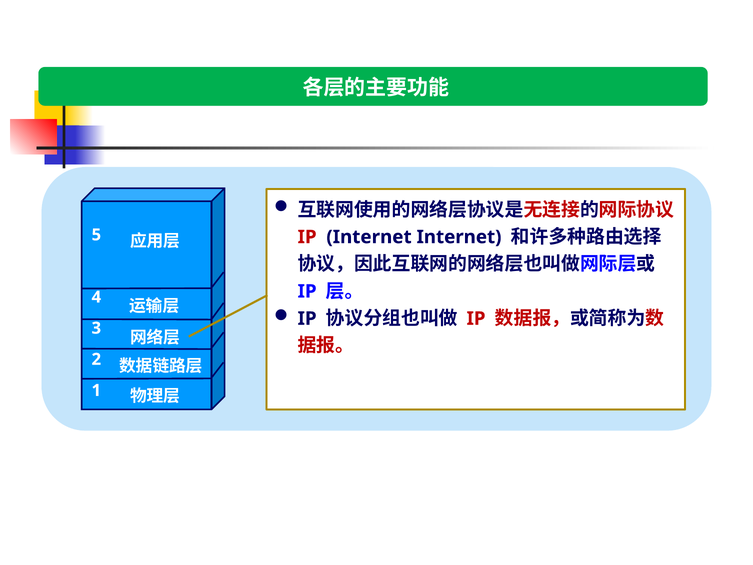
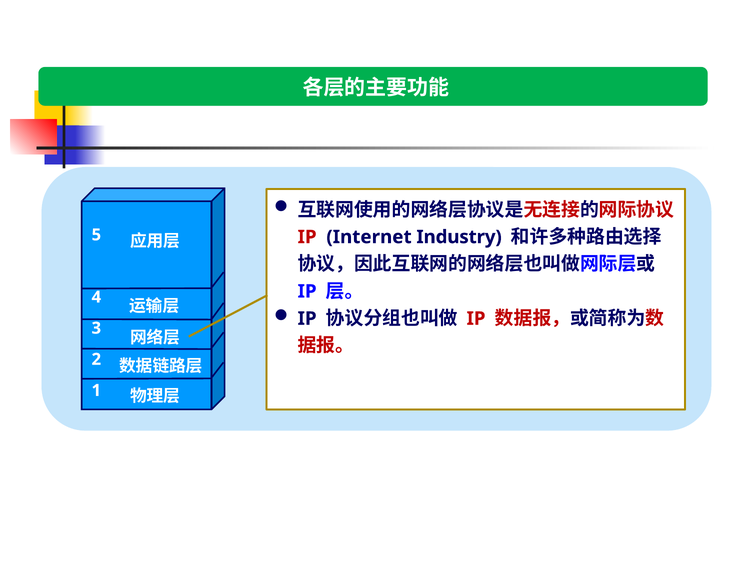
Internet Internet: Internet -> Industry (459, 237)
